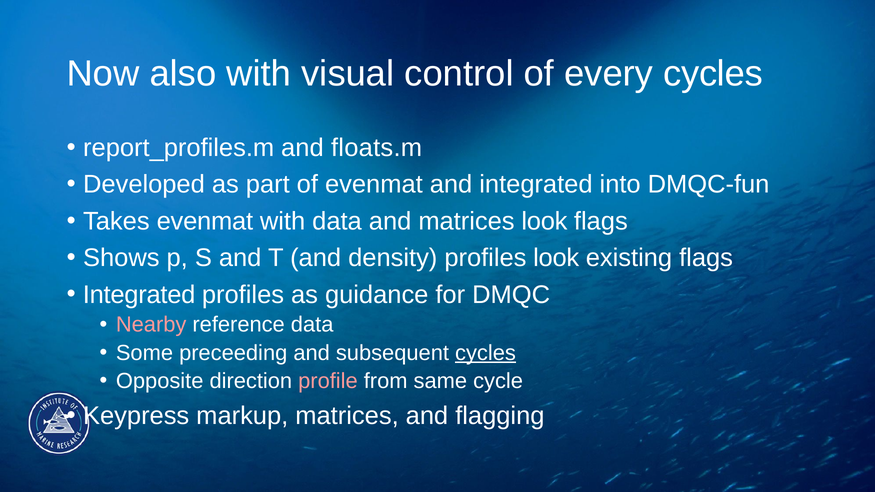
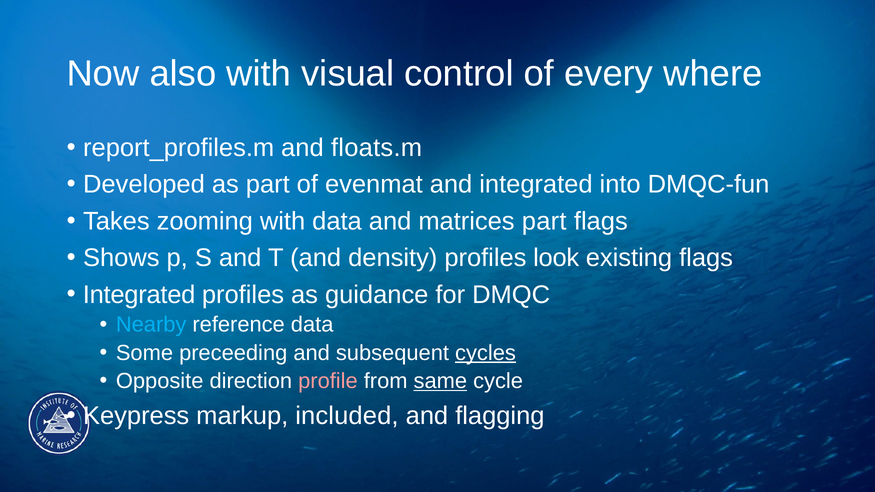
every cycles: cycles -> where (713, 74)
Takes evenmat: evenmat -> zooming (205, 221)
matrices look: look -> part (544, 221)
Nearby colour: pink -> light blue (151, 325)
same underline: none -> present (440, 381)
markup matrices: matrices -> included (347, 416)
